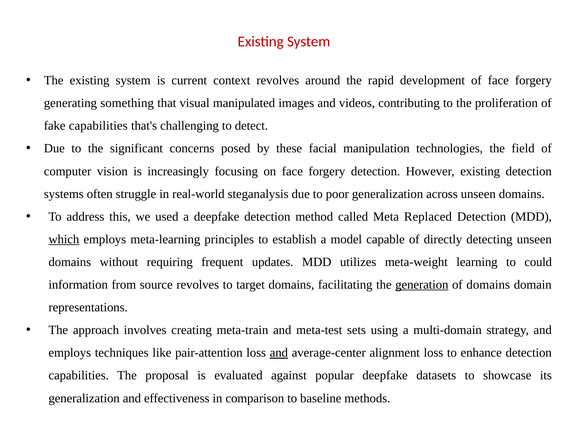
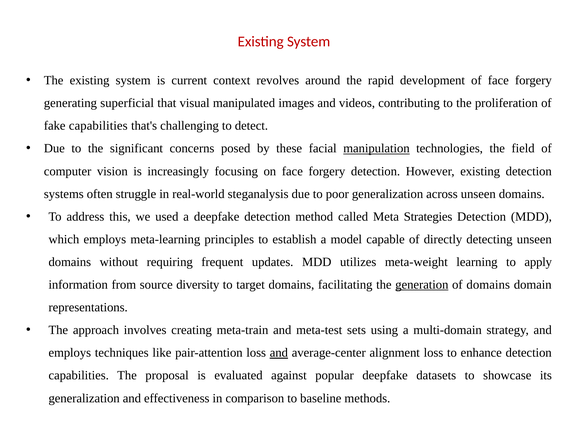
something: something -> superficial (127, 103)
manipulation underline: none -> present (376, 149)
Replaced: Replaced -> Strategies (428, 217)
which underline: present -> none (64, 239)
could: could -> apply (538, 262)
source revolves: revolves -> diversity (198, 285)
